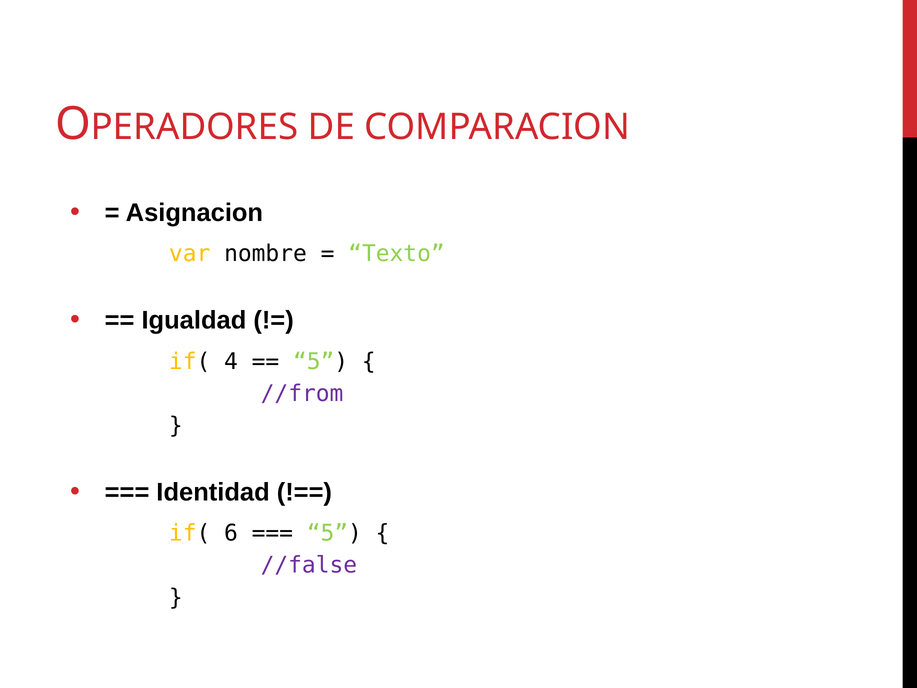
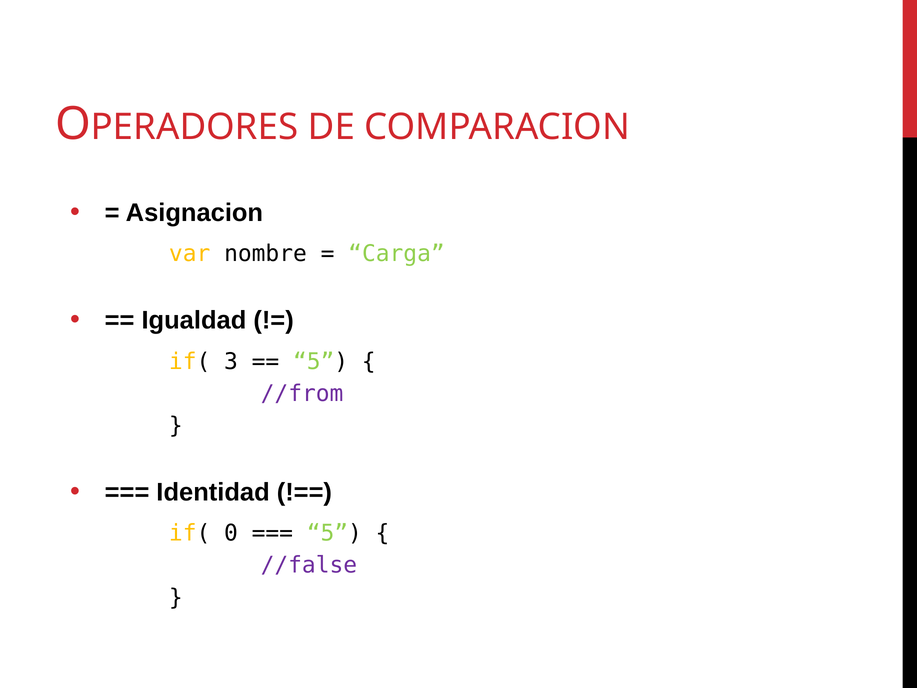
Texto: Texto -> Carga (396, 254)
4: 4 -> 3 (231, 361)
6: 6 -> 0 (231, 533)
